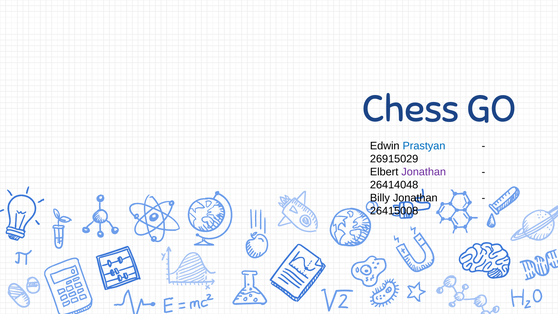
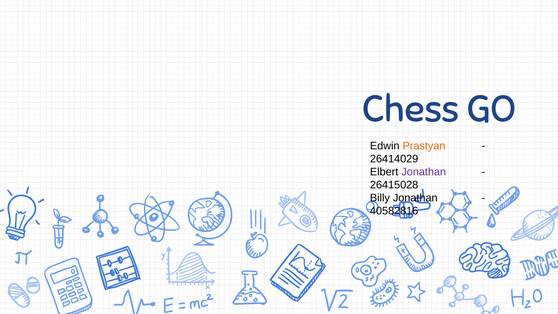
Prastyan colour: blue -> orange (424, 146)
26915029: 26915029 -> 26414029 (394, 159)
26414048: 26414048 -> 26415028 (394, 185)
26415008: 26415008 -> 40582816 (394, 211)
